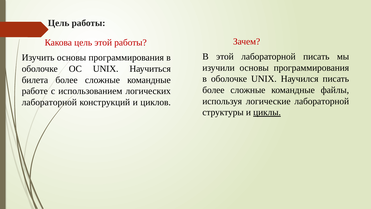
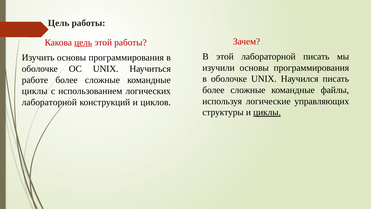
цель underline: none -> present (83, 42)
билета: билета -> работе (35, 80)
работе: работе -> циклы (35, 91)
логические лабораторной: лабораторной -> управляющих (322, 101)
